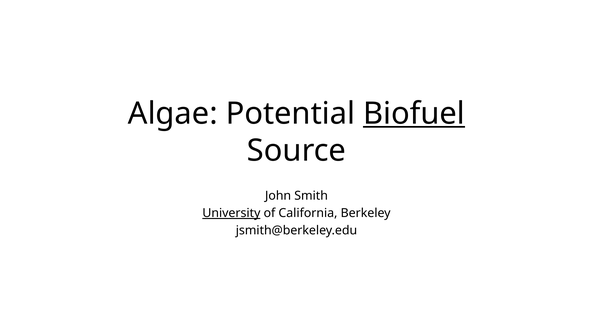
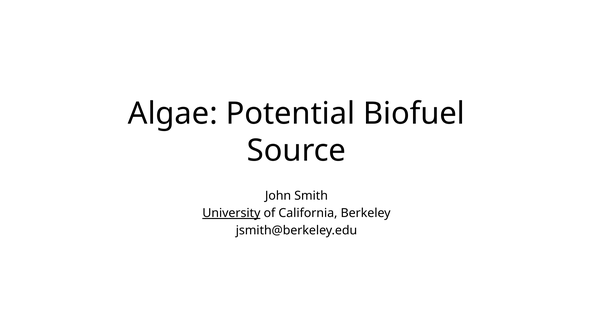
Biofuel underline: present -> none (414, 113)
